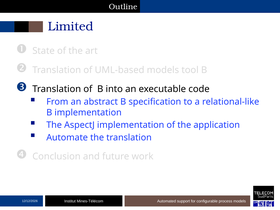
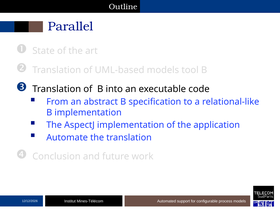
Limited: Limited -> Parallel (71, 26)
